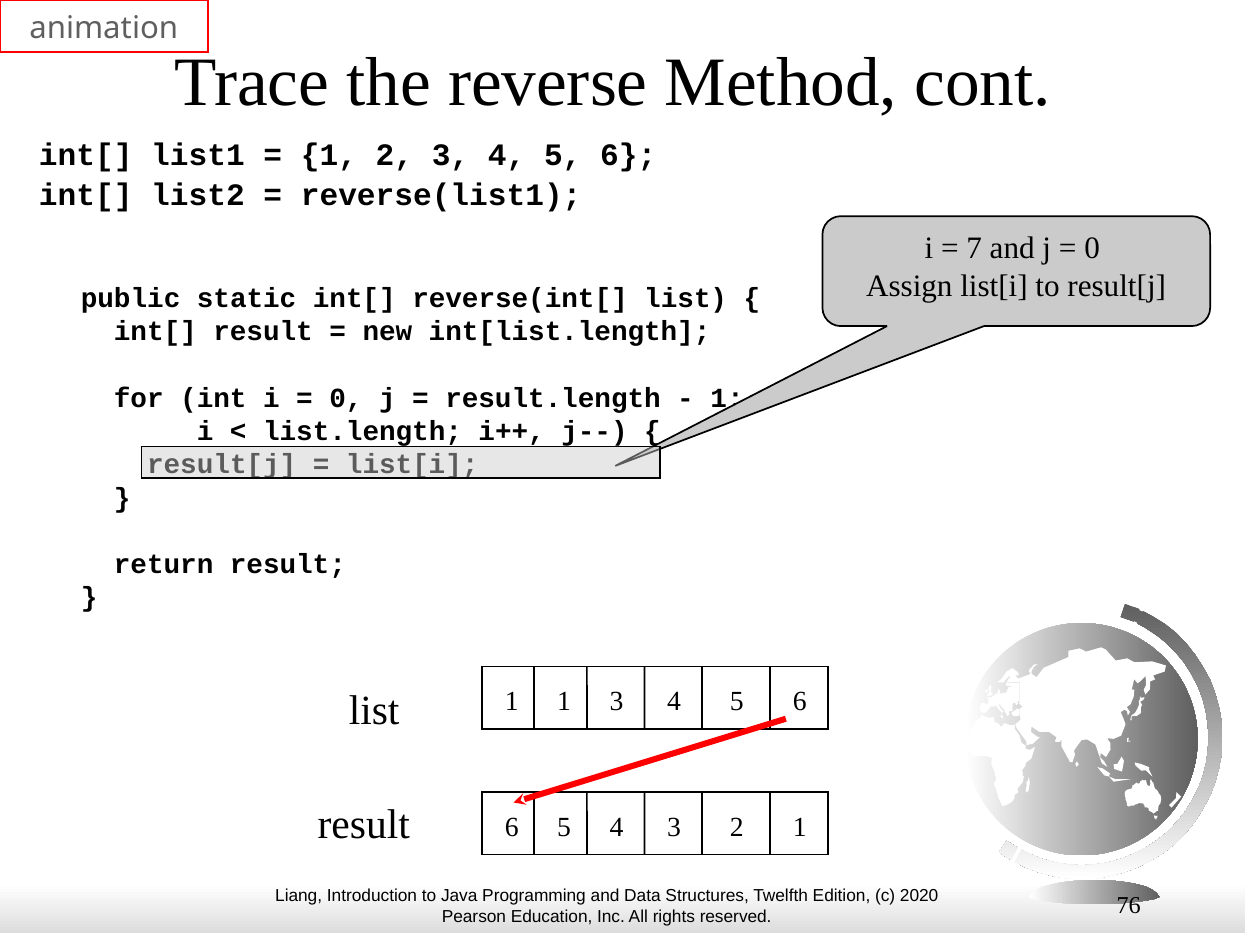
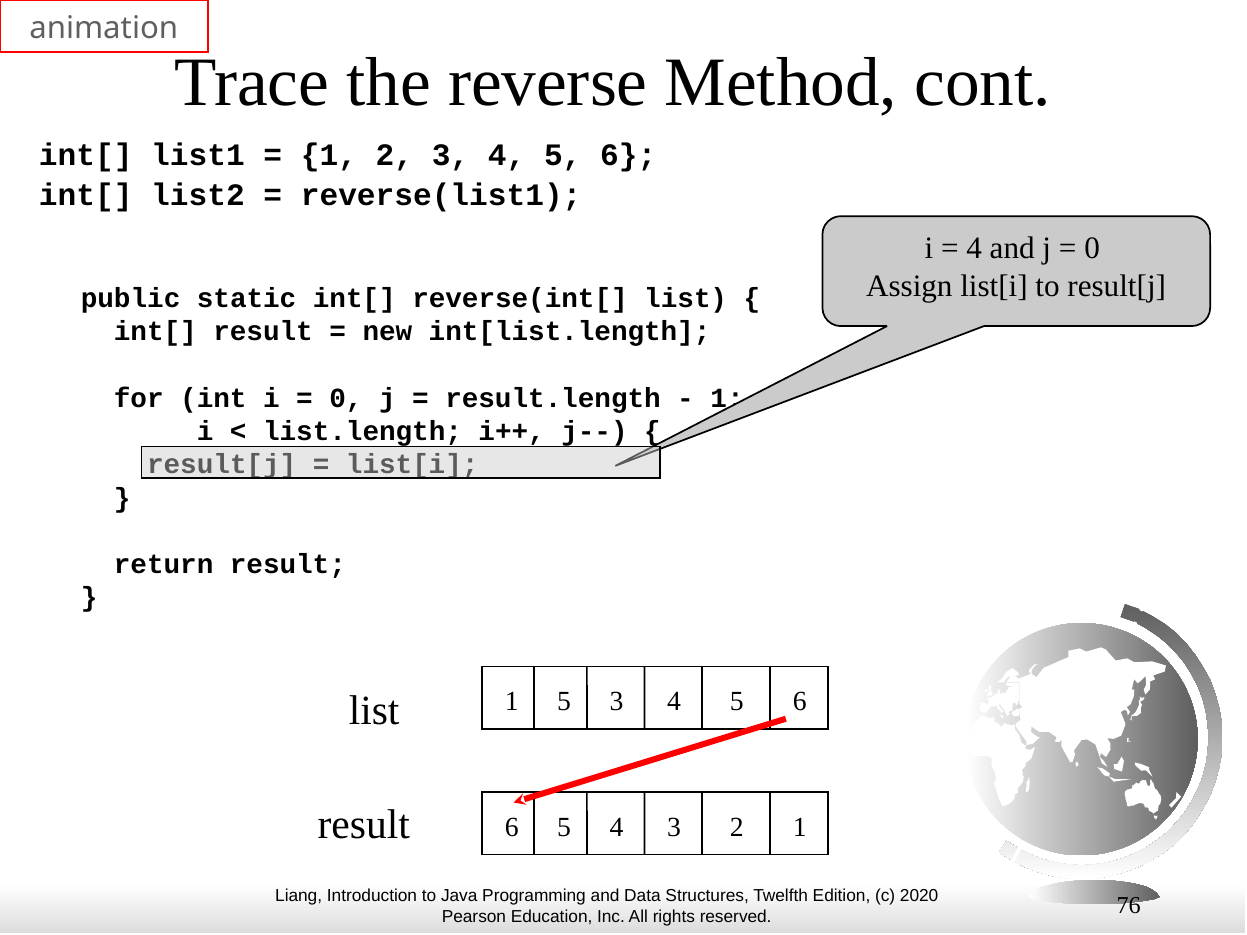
7: 7 -> 4 (974, 249)
1 1: 1 -> 5 (564, 702)
